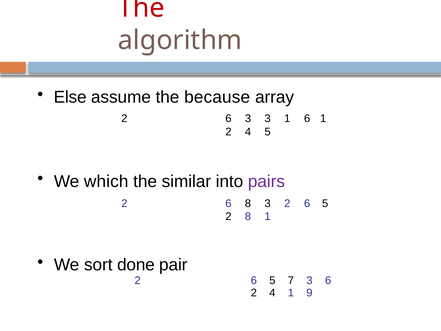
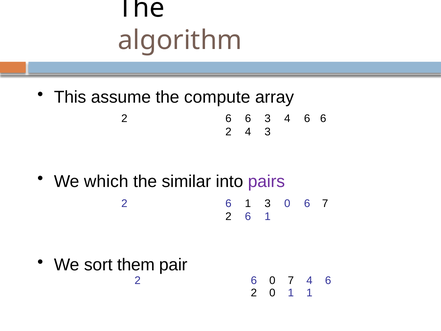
The colour: red -> black (141, 8)
Else: Else -> This (70, 97)
because: because -> compute (217, 97)
2 6 3: 3 -> 6 (248, 118)
3 1: 1 -> 4 (287, 118)
1: 1 -> 6 (323, 118)
4 5: 5 -> 3 (268, 132)
8: 8 -> 1 (248, 203)
3 2: 2 -> 0 (287, 203)
5: 5 -> 7 (325, 203)
8: 8 -> 6 (248, 217)
done: done -> them (136, 265)
5: 5 -> 0 (272, 280)
7 3: 3 -> 4 (309, 280)
4: 4 -> 0 (272, 293)
1 9: 9 -> 1 (309, 293)
